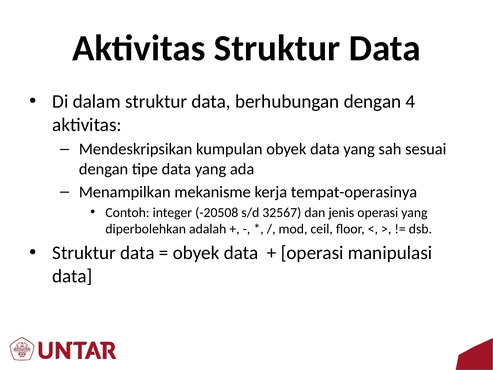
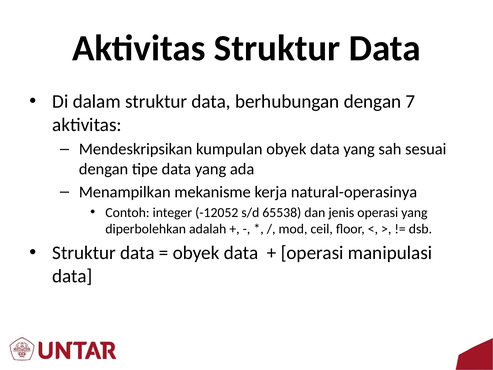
4: 4 -> 7 (410, 102)
tempat-operasinya: tempat-operasinya -> natural-operasinya (354, 192)
-20508: -20508 -> -12052 (217, 212)
32567: 32567 -> 65538 (282, 212)
